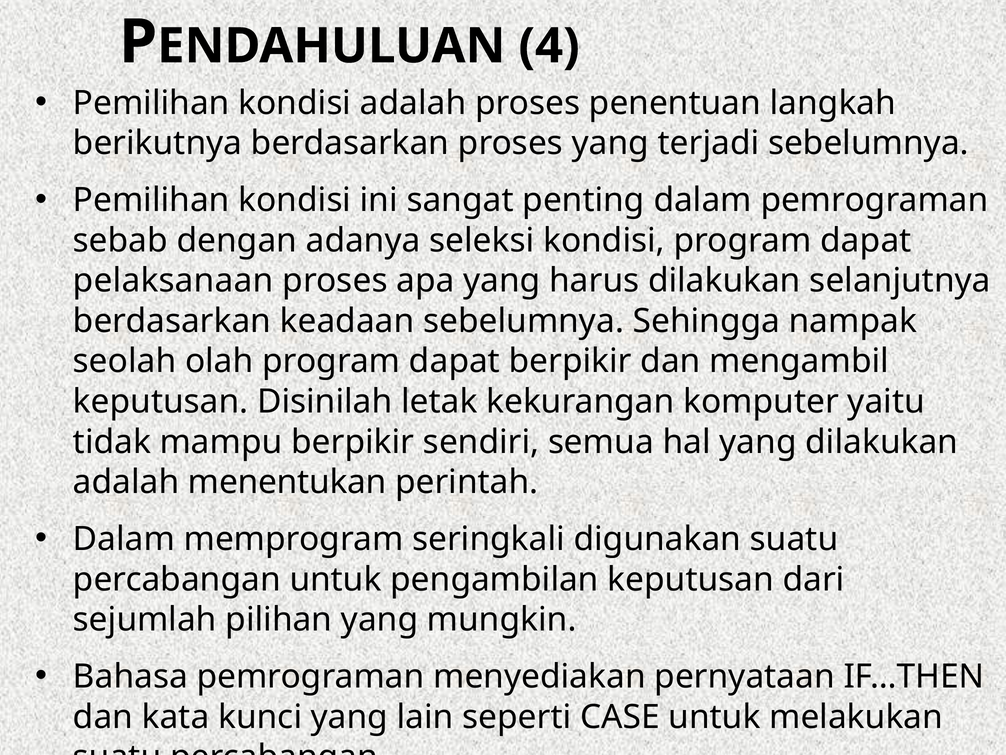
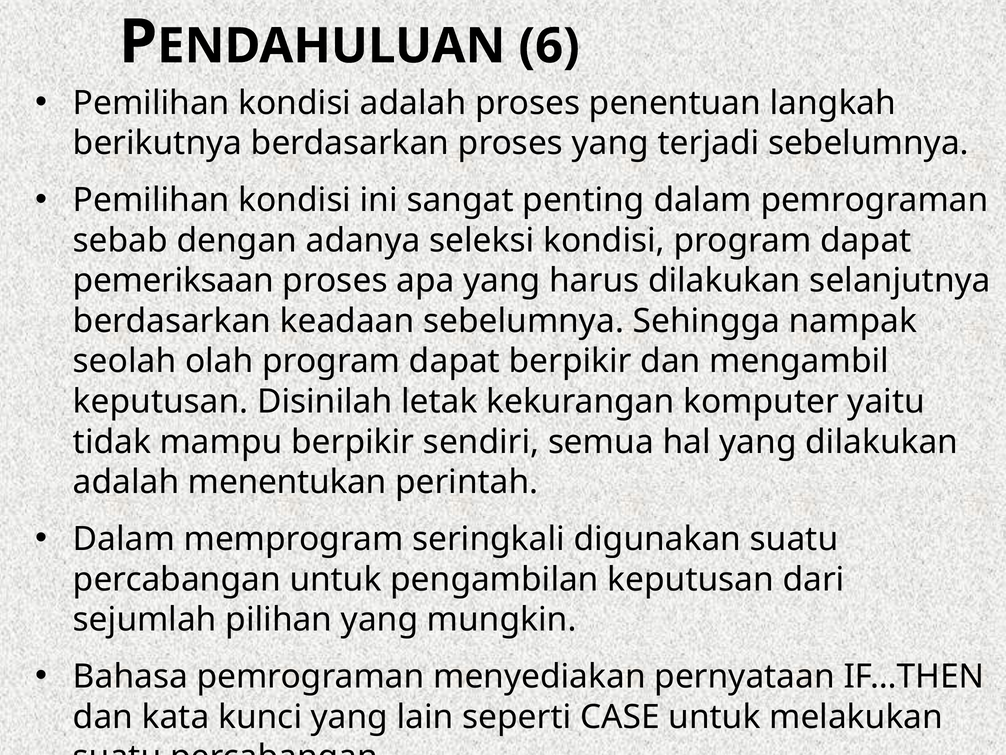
4: 4 -> 6 (549, 46)
pelaksanaan: pelaksanaan -> pemeriksaan (174, 281)
